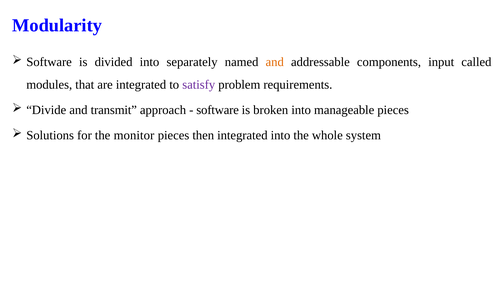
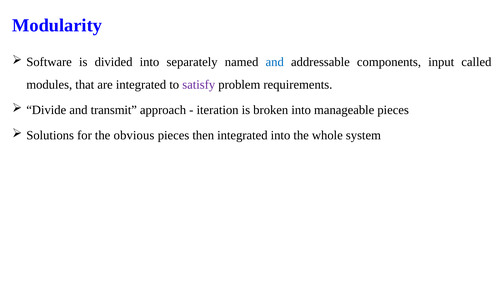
and colour: orange -> blue (275, 62)
software: software -> iteration (218, 110)
monitor: monitor -> obvious (134, 135)
